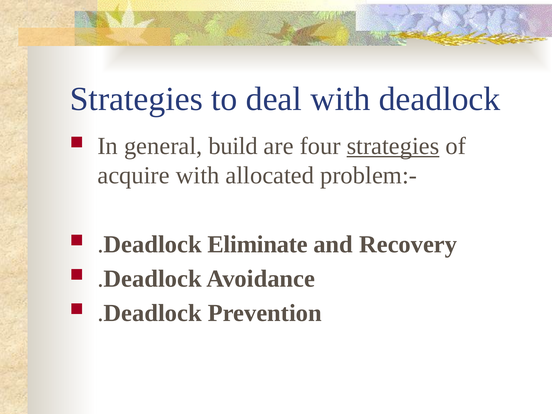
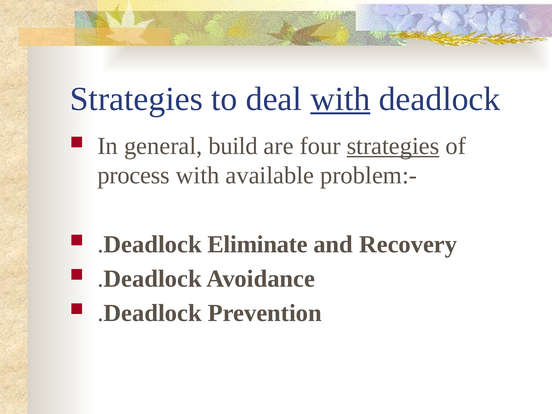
with underline: none -> present (340, 99)
acquire: acquire -> process (134, 176)
allocated: allocated -> available (270, 176)
